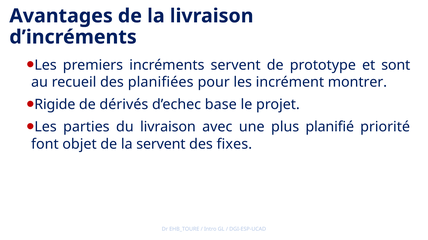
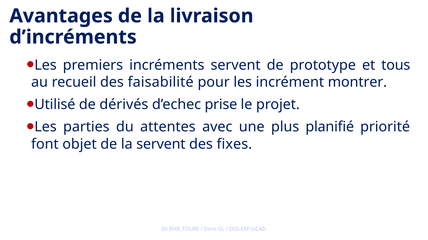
sont: sont -> tous (396, 65)
planifiées: planifiées -> faisabilité (161, 82)
Rigide: Rigide -> Utilisé (55, 105)
base: base -> prise (221, 105)
du livraison: livraison -> attentes (168, 127)
